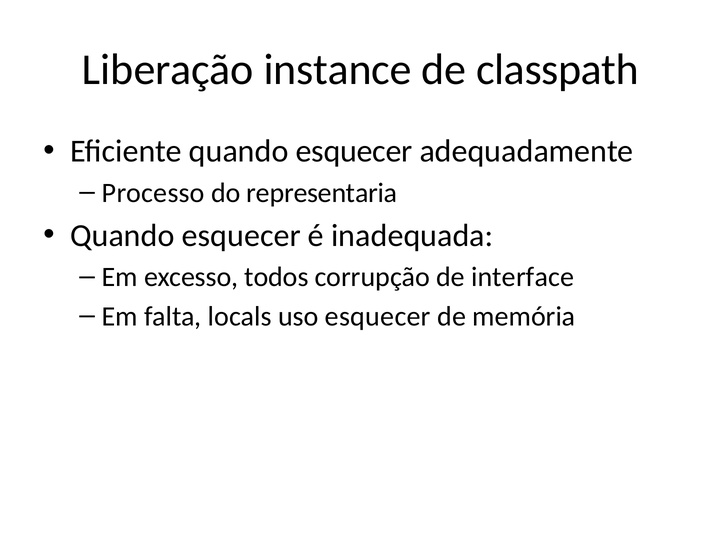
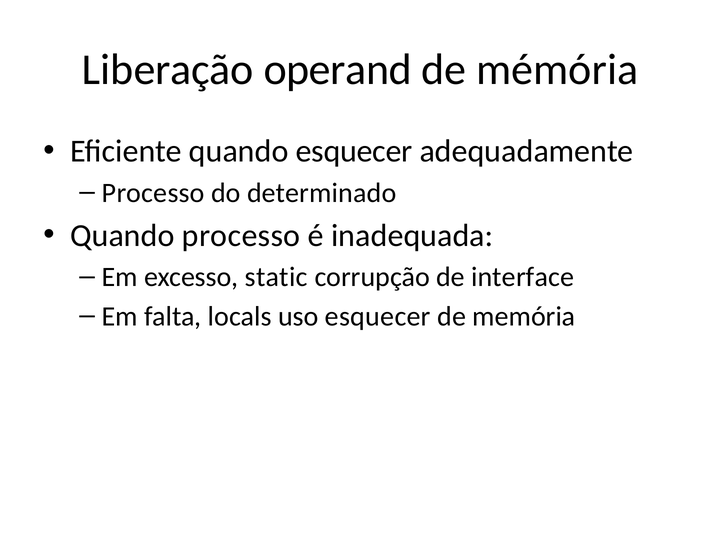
instance: instance -> operand (338, 70)
classpath: classpath -> mémória (557, 70)
representaria: representaria -> determinado (322, 193)
esquecer: esquecer -> processo (241, 235)
todos: todos -> static (276, 277)
